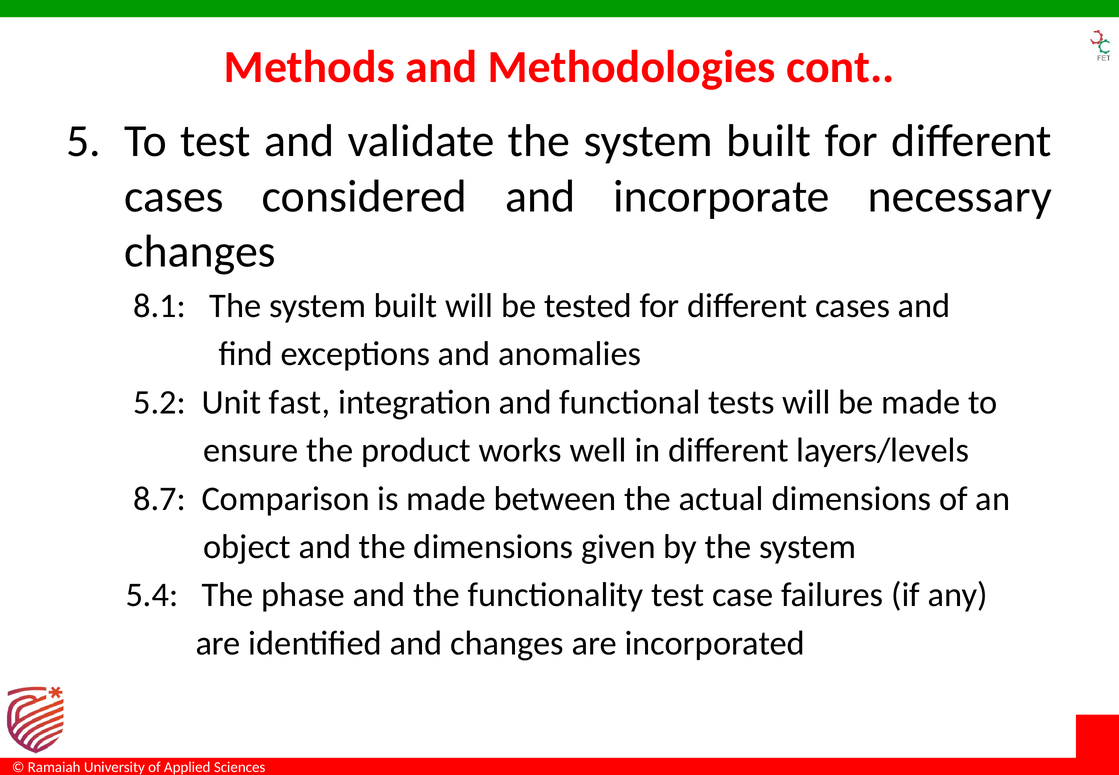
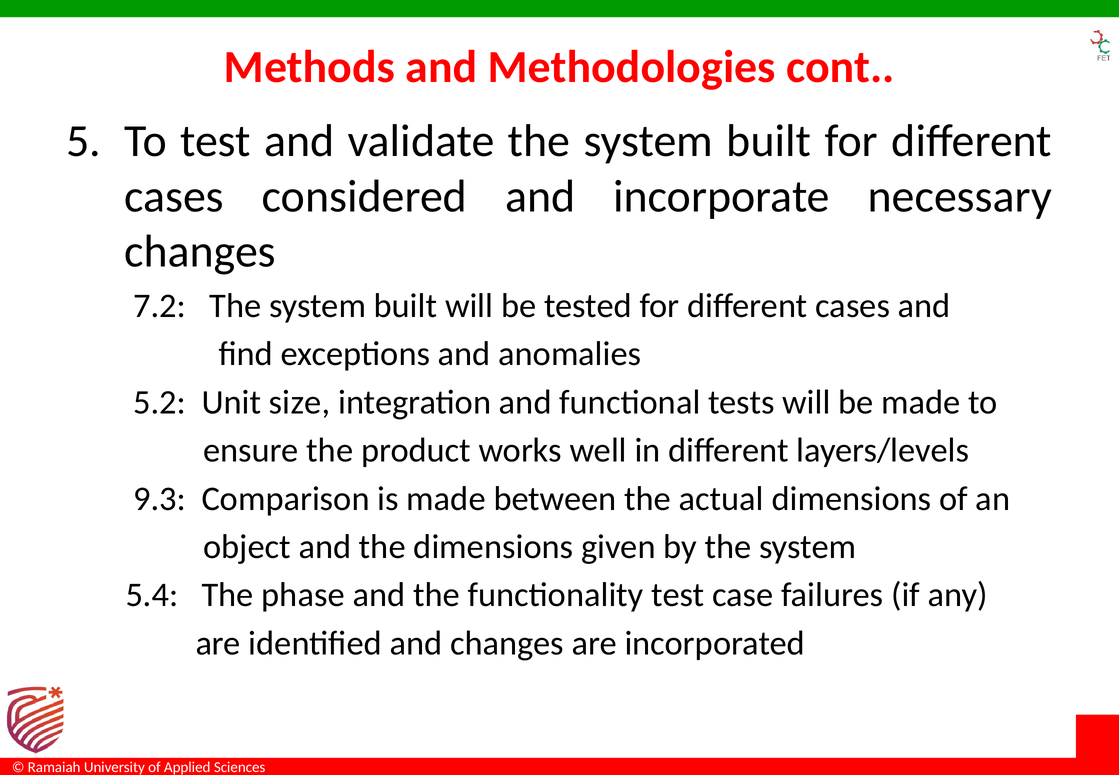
8.1: 8.1 -> 7.2 (160, 306)
fast: fast -> size (300, 402)
8.7: 8.7 -> 9.3 (160, 498)
